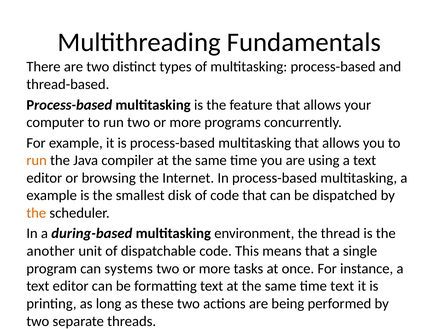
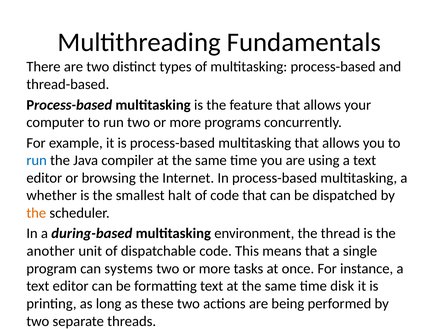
run colour: orange -> blue (37, 161)
example: example -> whether (52, 196)
disk: disk -> halt (180, 196)
time text: text -> disk (342, 286)
